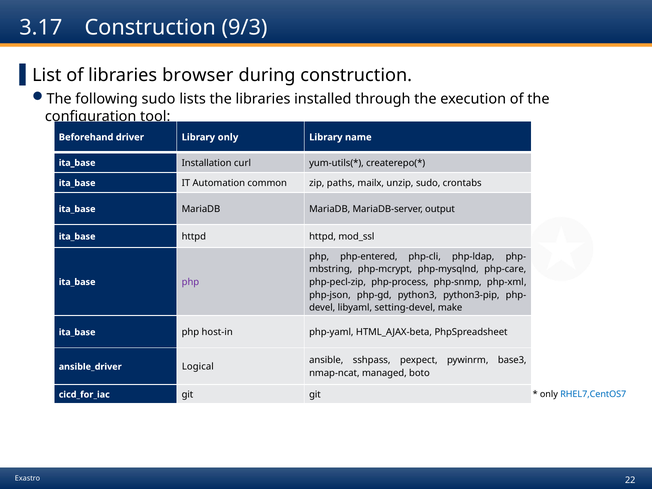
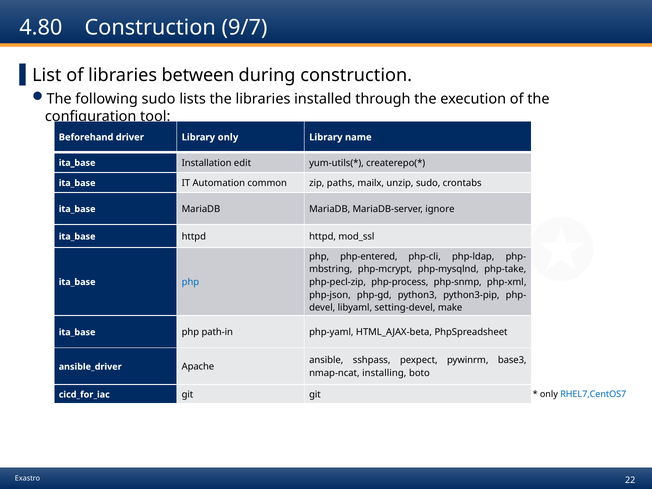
3.17: 3.17 -> 4.80 (41, 28)
9/3: 9/3 -> 9/7 (245, 28)
browser: browser -> between (198, 75)
curl: curl -> edit (243, 163)
output: output -> ignore (440, 209)
php-care: php-care -> php-take (505, 269)
php colour: purple -> blue (190, 282)
host-in: host-in -> path-in (217, 332)
Logical: Logical -> Apache (198, 367)
managed: managed -> installing (384, 373)
